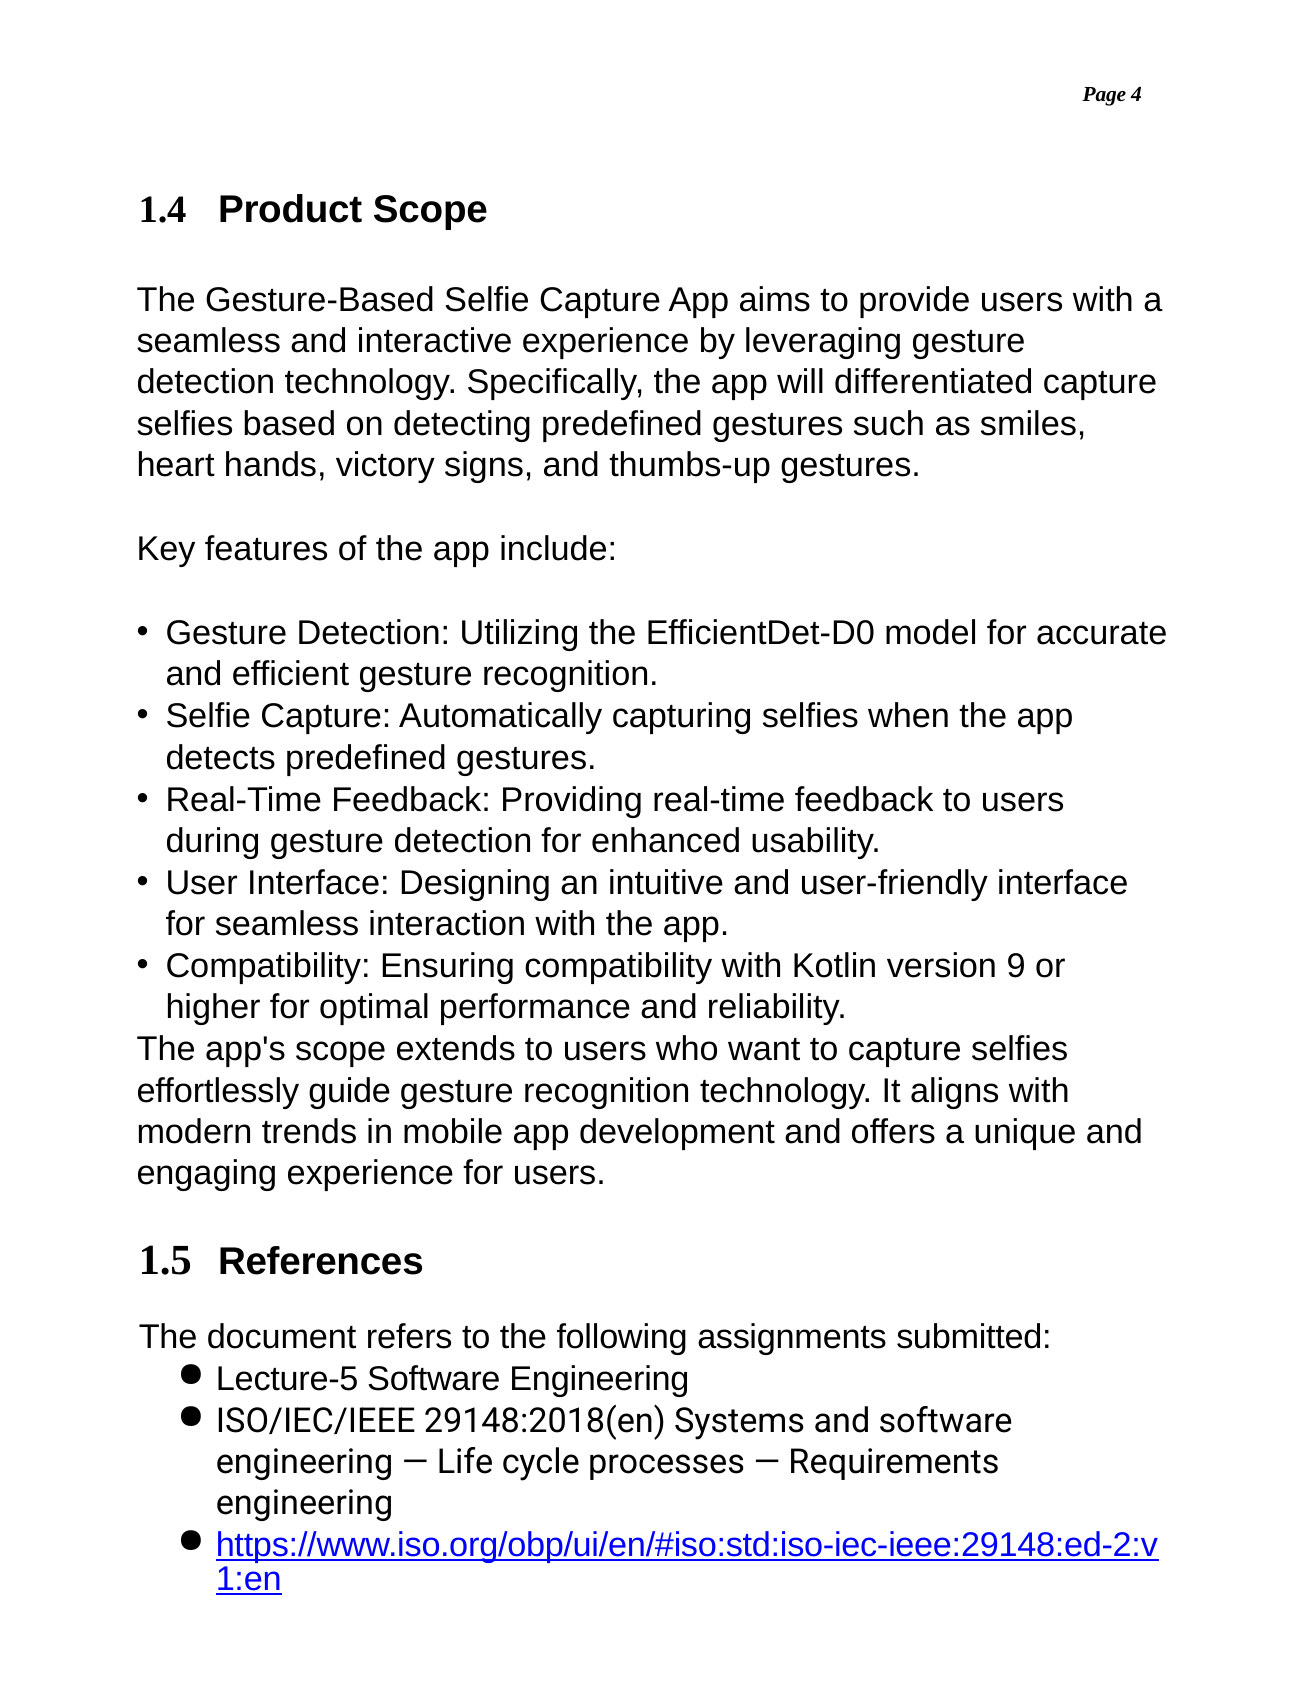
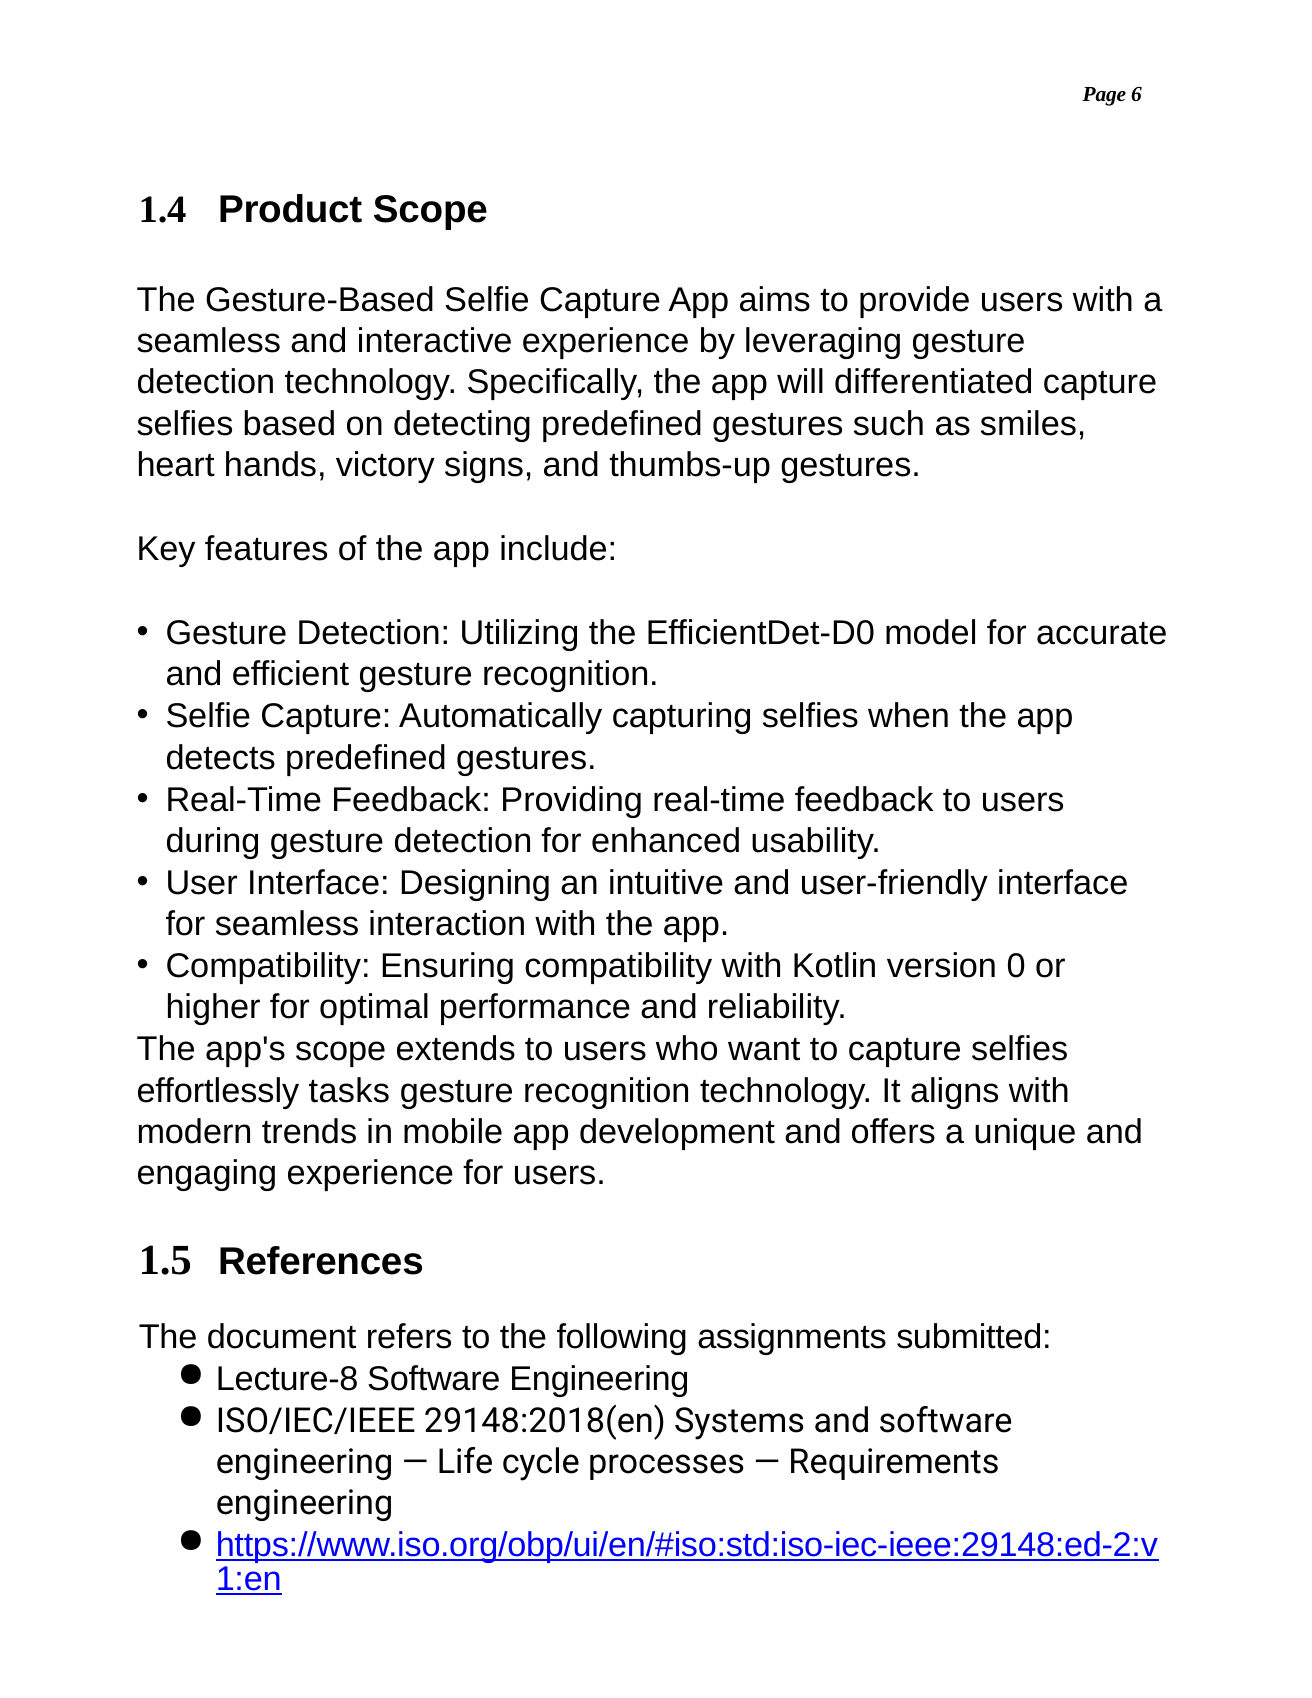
4: 4 -> 6 (1137, 94)
9: 9 -> 0 (1016, 966)
guide: guide -> tasks (349, 1091)
Lecture-5: Lecture-5 -> Lecture-8 (287, 1379)
